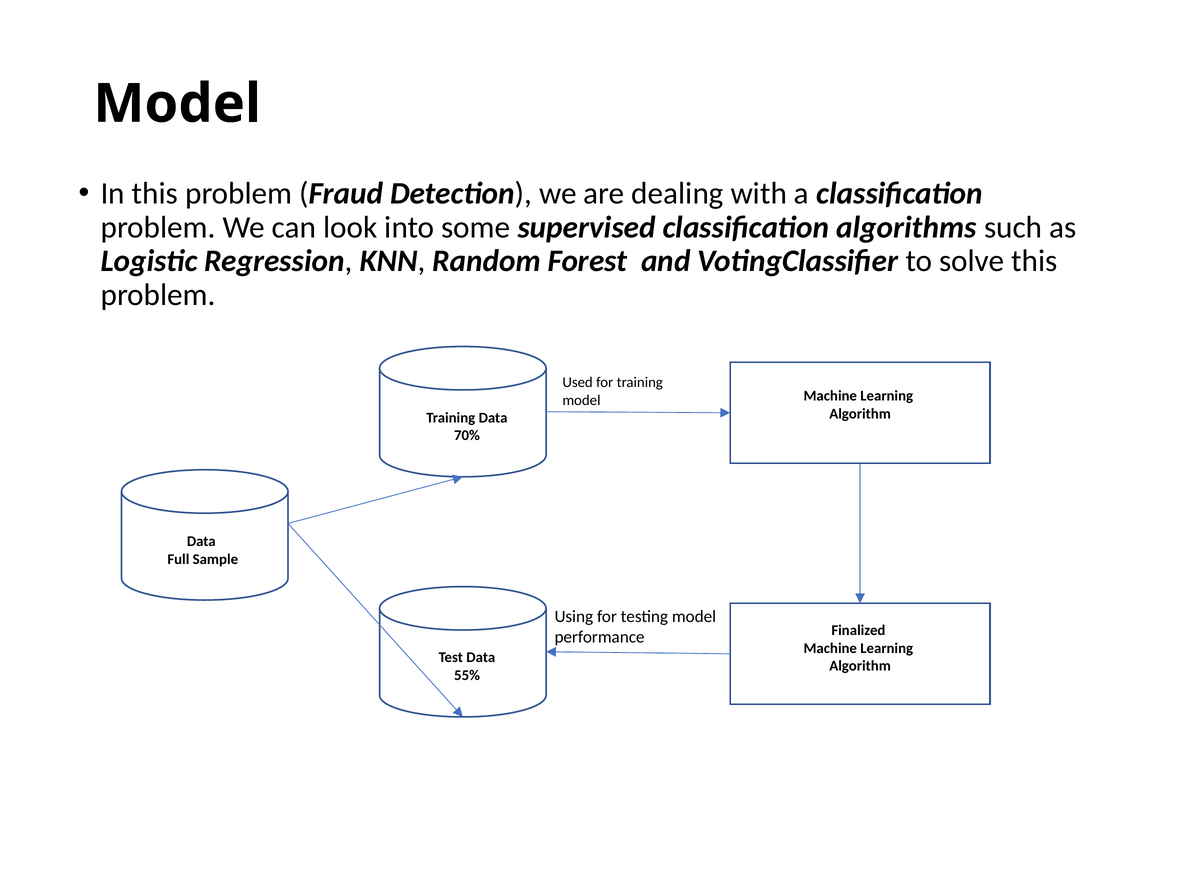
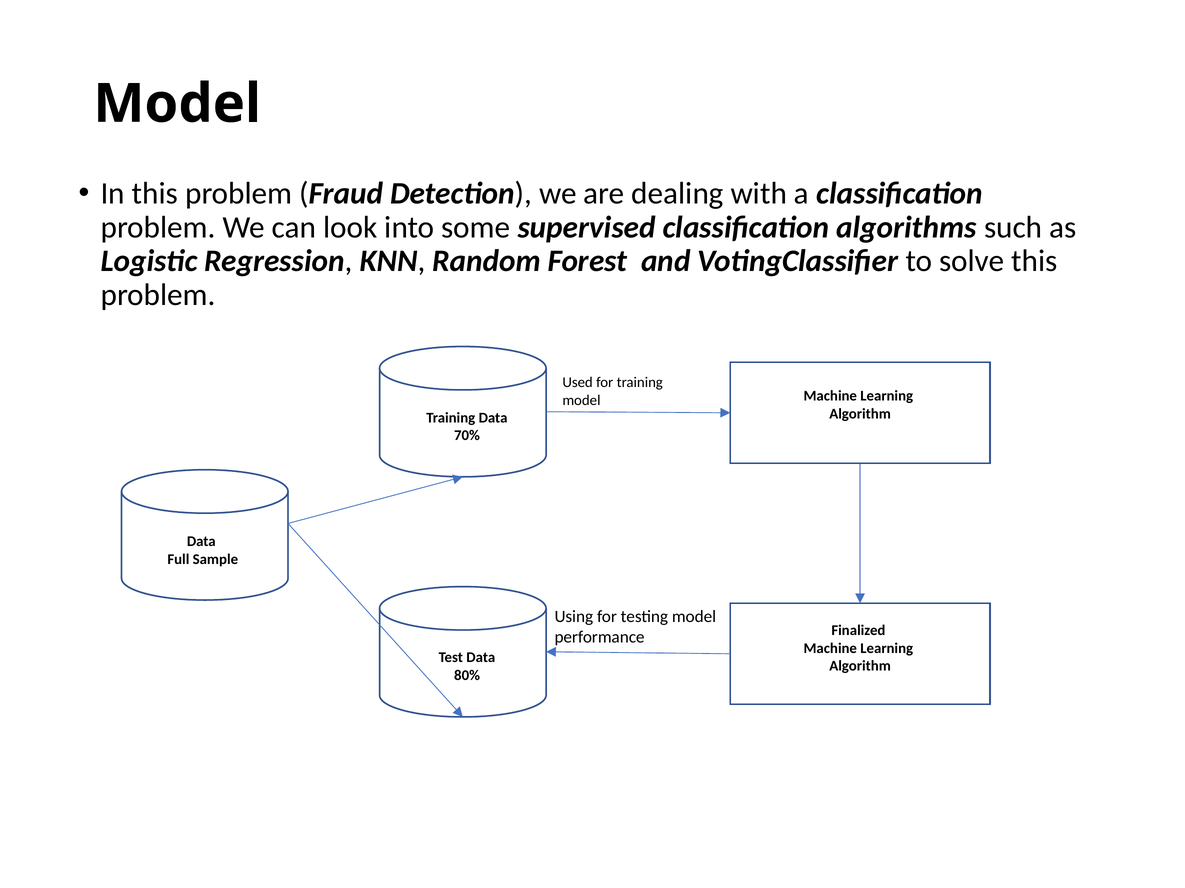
55%: 55% -> 80% (467, 676)
